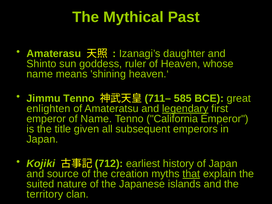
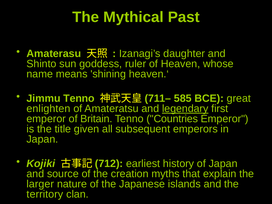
of Name: Name -> Britain (96, 119)
California: California -> Countries (172, 119)
that underline: present -> none (191, 174)
suited: suited -> larger (40, 184)
